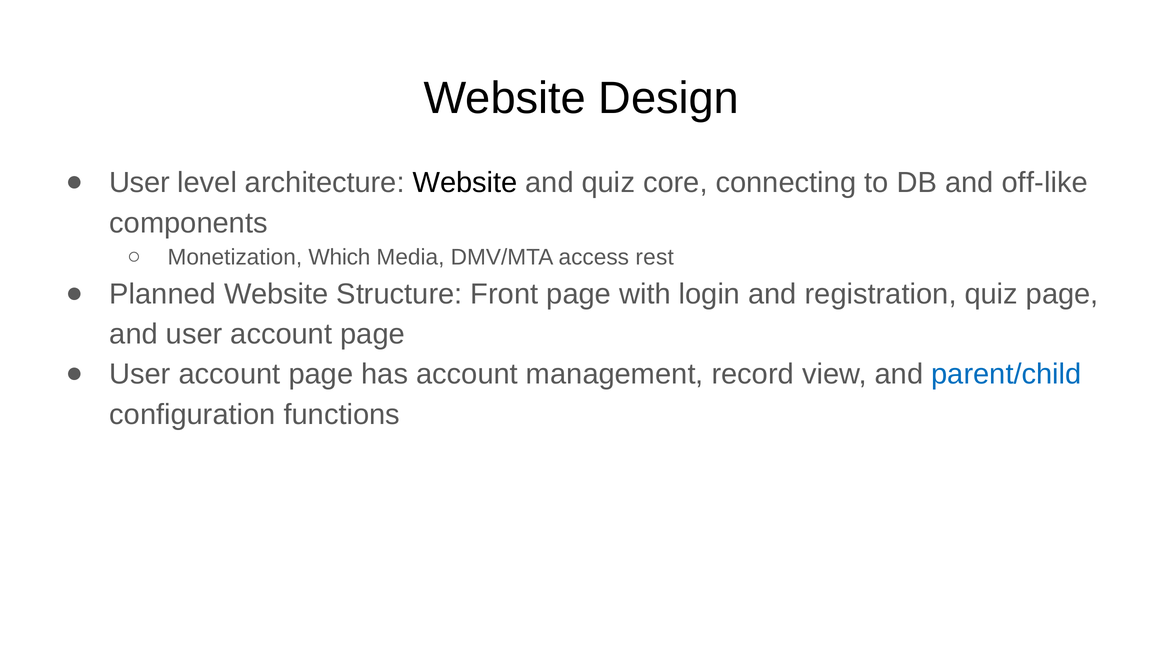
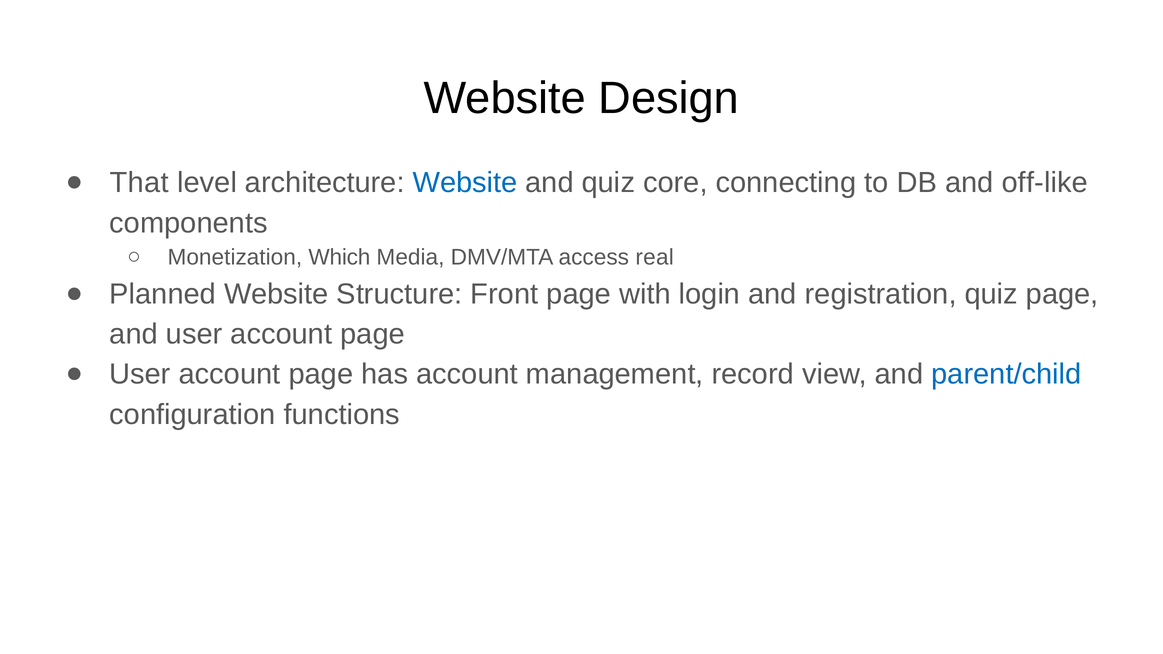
User: User -> That (139, 183)
Website colour: black -> blue (465, 183)
rest: rest -> real (655, 258)
